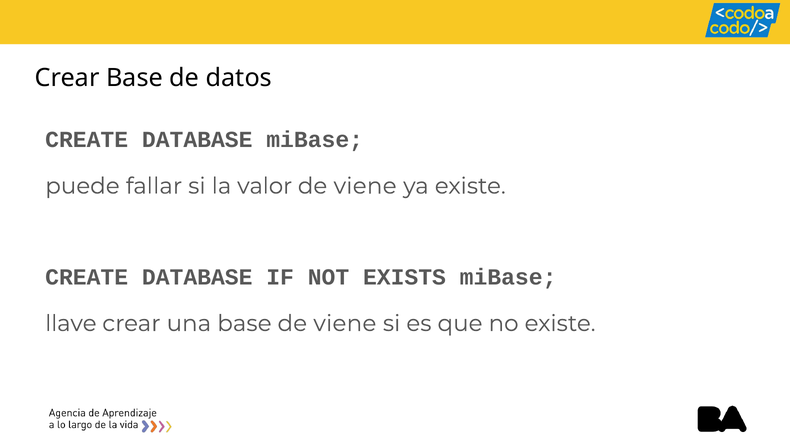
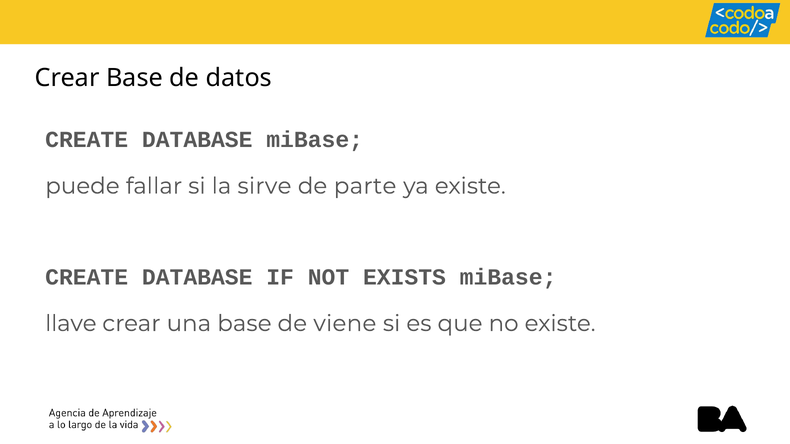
valor: valor -> sirve (264, 186)
viene: viene -> parte (365, 186)
